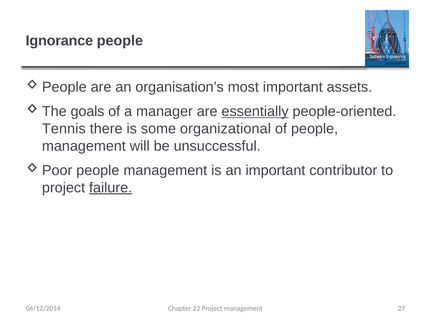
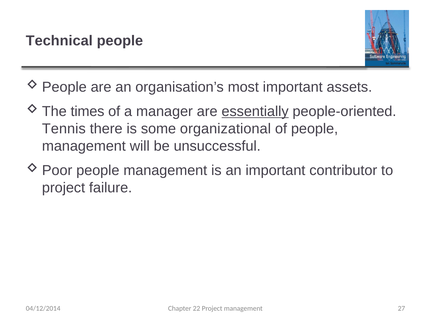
Ignorance: Ignorance -> Technical (59, 41)
goals: goals -> times (88, 112)
failure underline: present -> none (111, 188)
